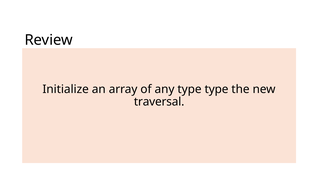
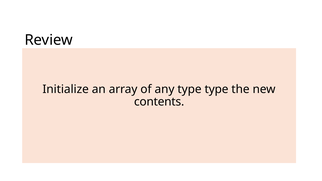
traversal: traversal -> contents (159, 102)
